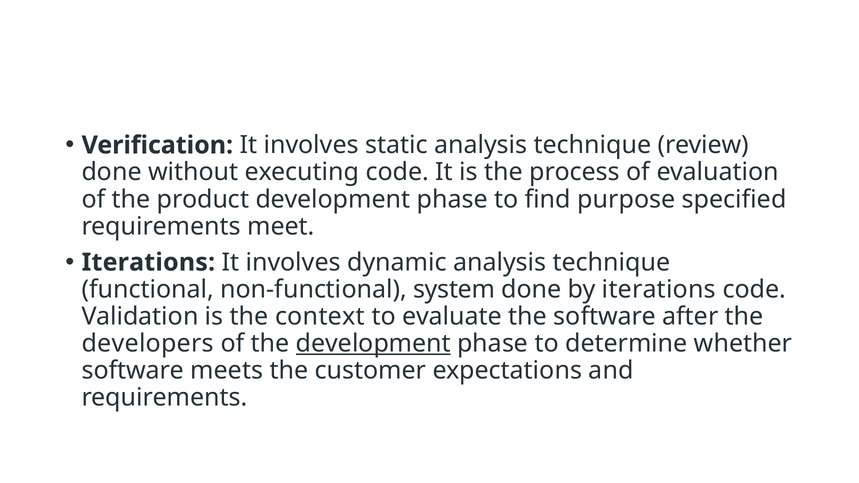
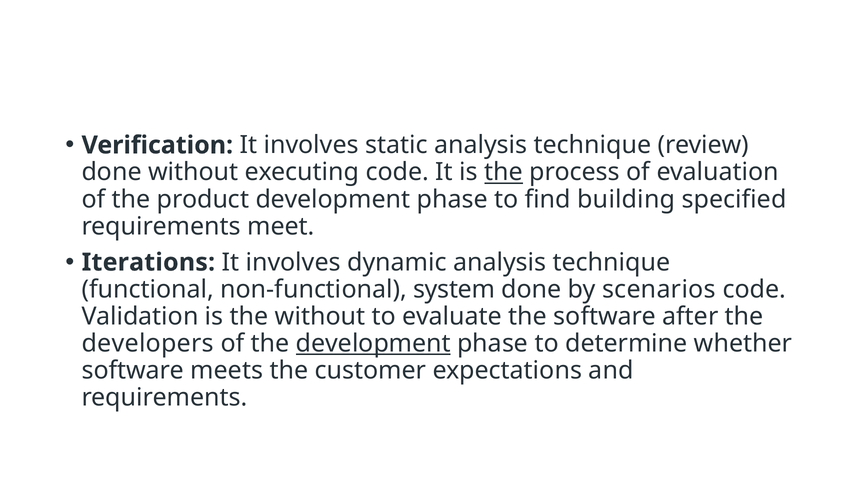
the underline: none -> present (504, 172)
purpose: purpose -> building (626, 199)
by iterations: iterations -> scenarios (659, 290)
the context: context -> without (320, 317)
